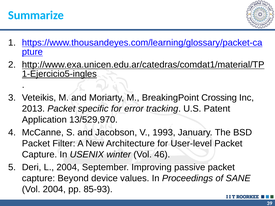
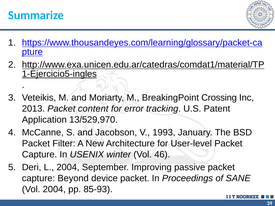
specific: specific -> content (93, 109)
device values: values -> packet (135, 178)
